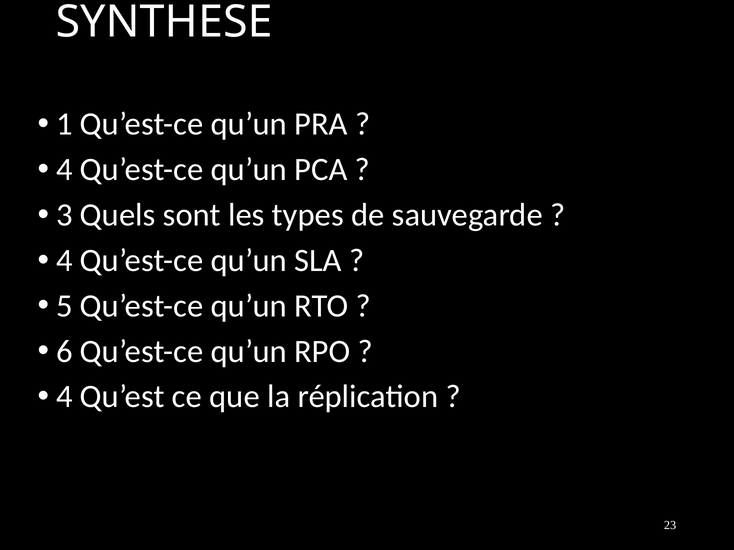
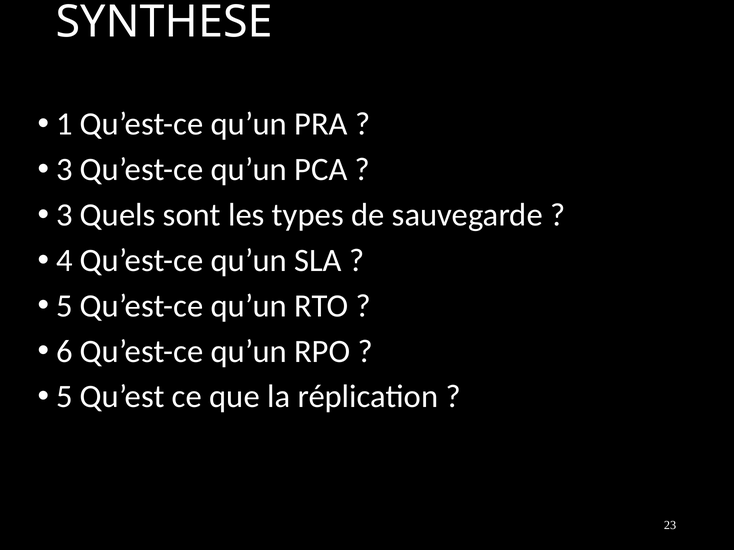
4: 4 -> 3 (64, 170)
4: 4 -> 5 (64, 397)
